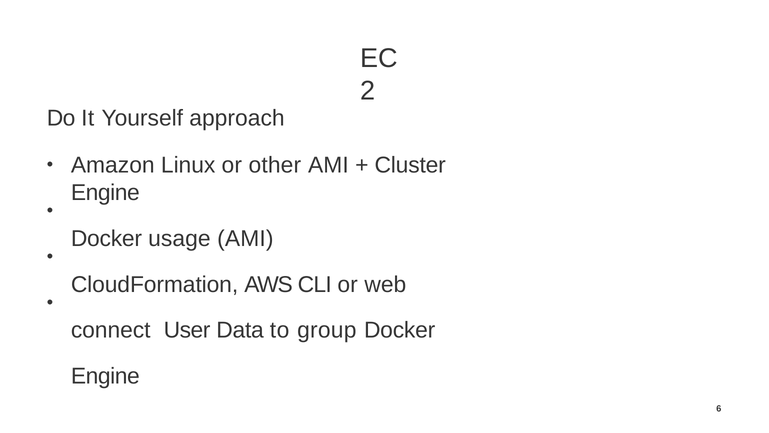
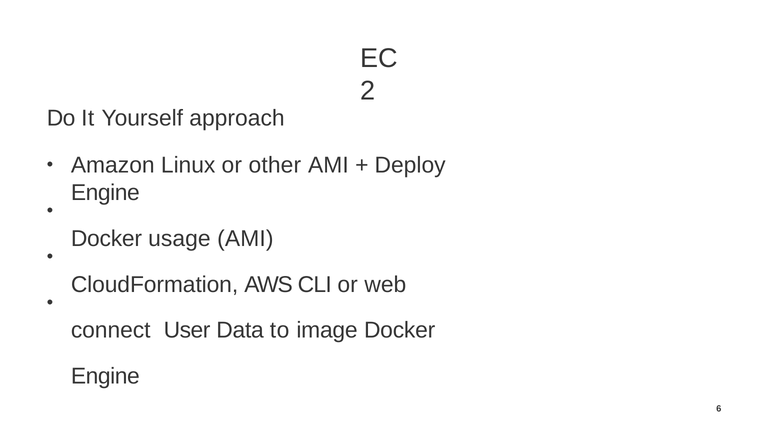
Cluster: Cluster -> Deploy (410, 165)
group: group -> image (327, 330)
